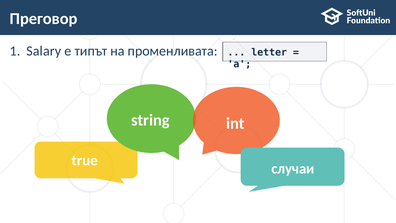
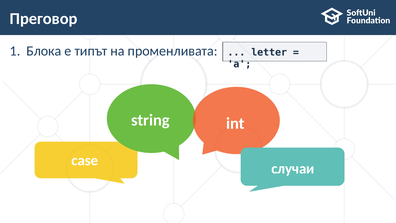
Salary: Salary -> Блока (44, 51)
true: true -> casе (85, 160)
